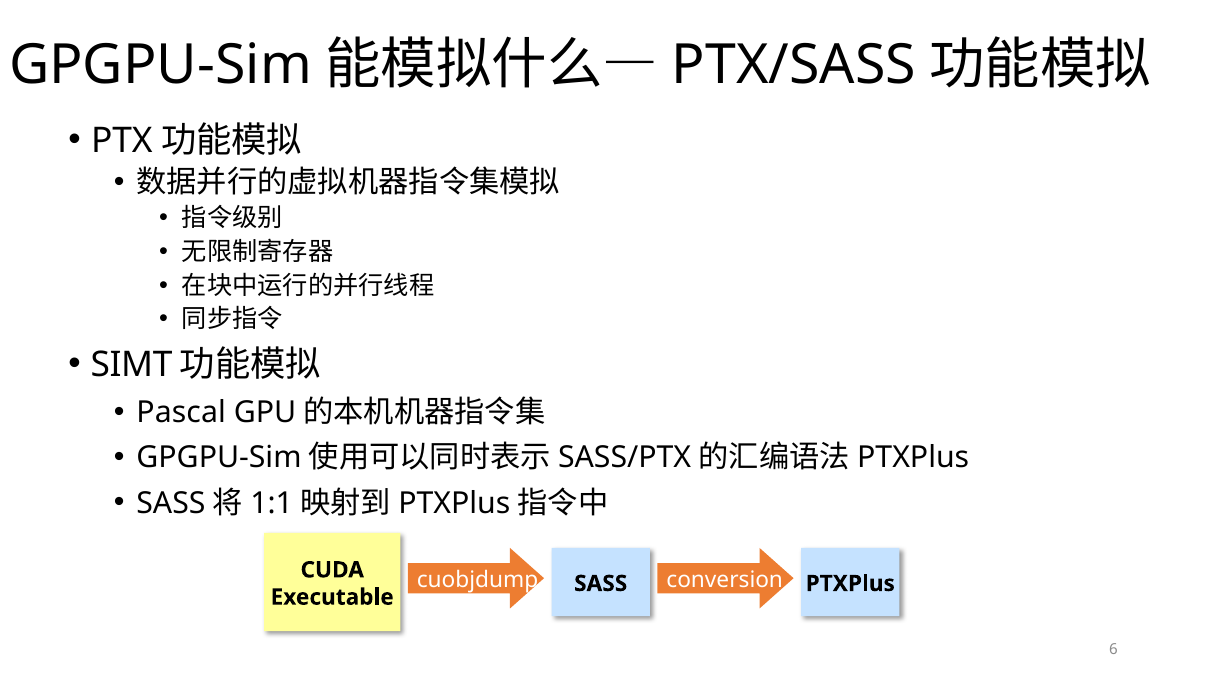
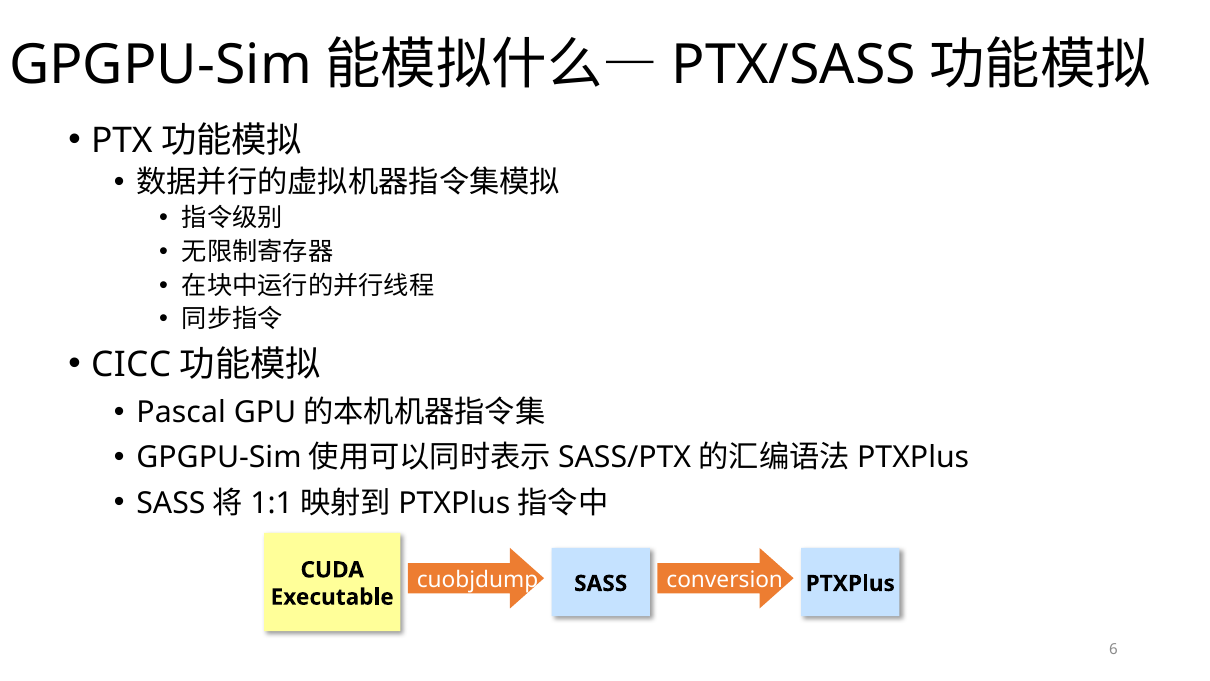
SIMT: SIMT -> CICC (131, 364)
